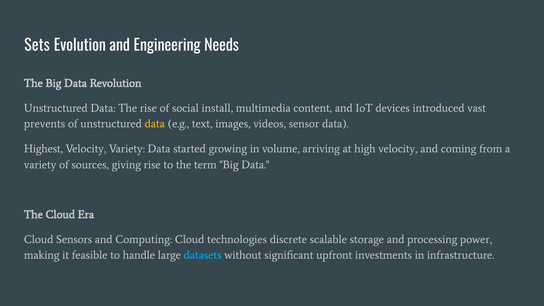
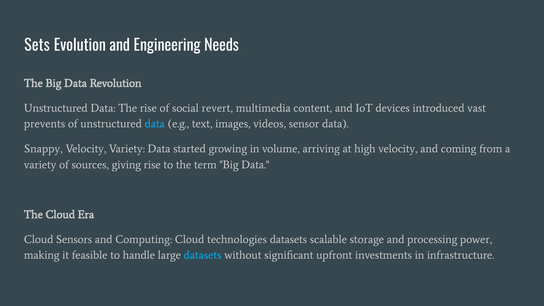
install: install -> revert (217, 108)
data colour: yellow -> light blue (155, 124)
Highest: Highest -> Snappy (43, 149)
technologies discrete: discrete -> datasets (288, 239)
